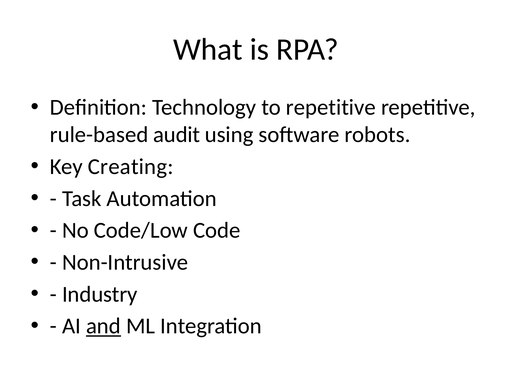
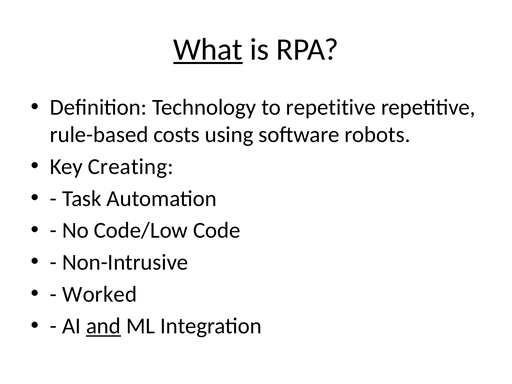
What underline: none -> present (208, 50)
audit: audit -> costs (177, 135)
Industry: Industry -> Worked (100, 294)
